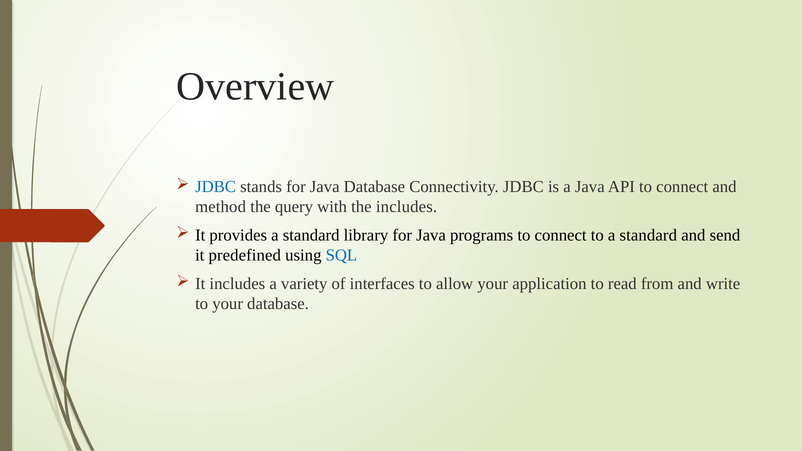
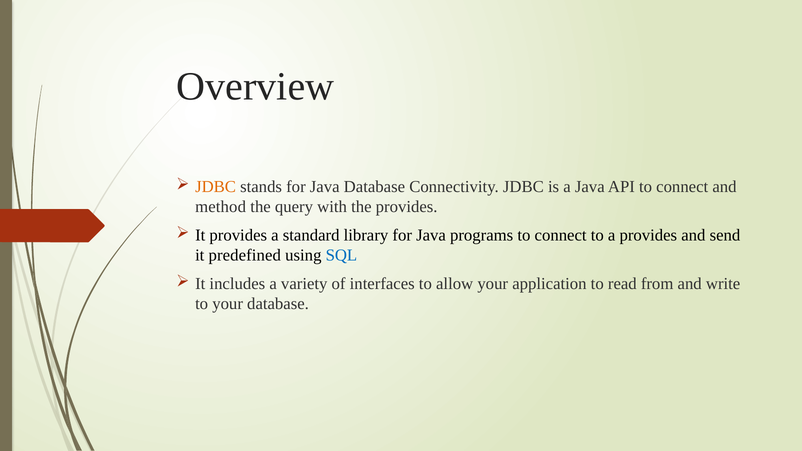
JDBC colour: blue -> orange (216, 187)
the includes: includes -> provides (407, 207)
to a standard: standard -> provides (648, 235)
